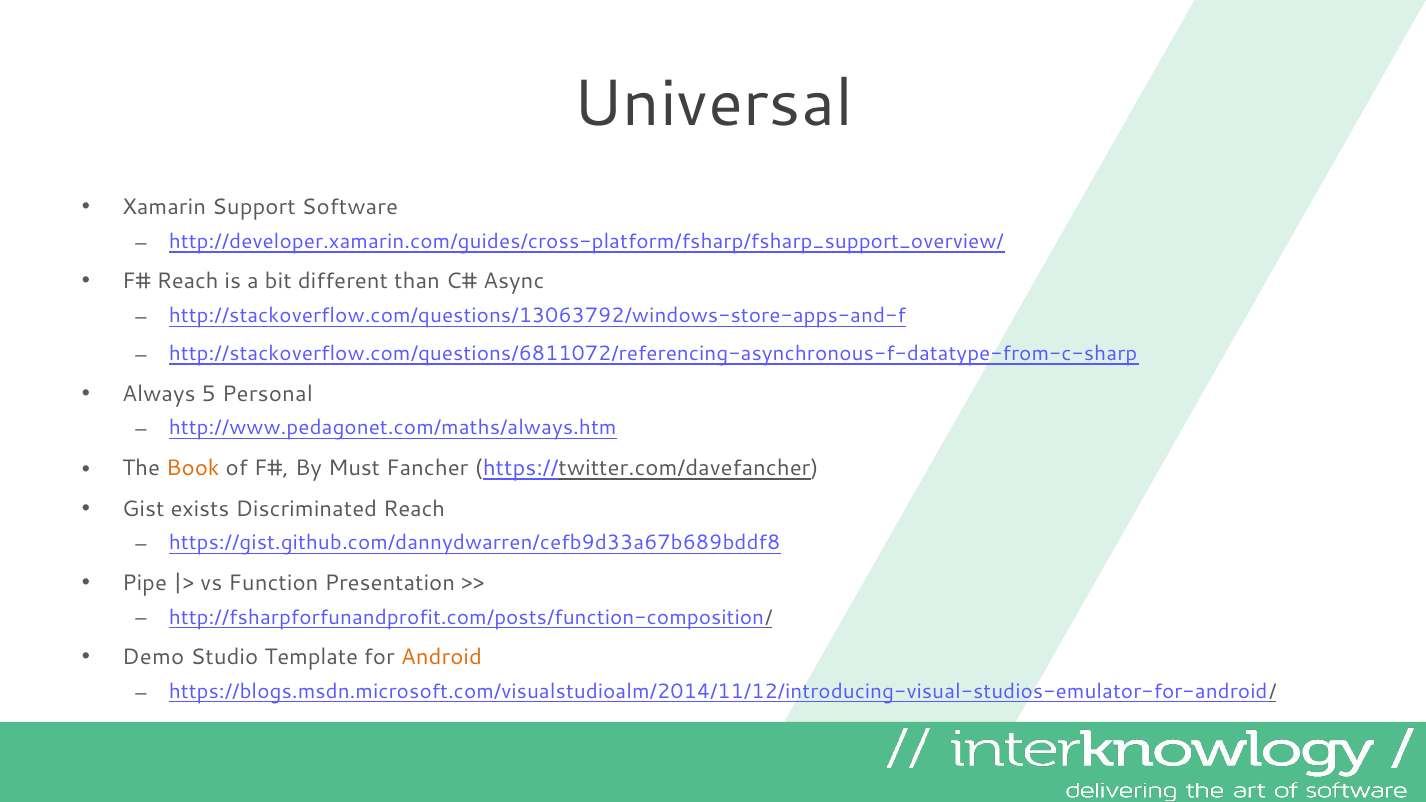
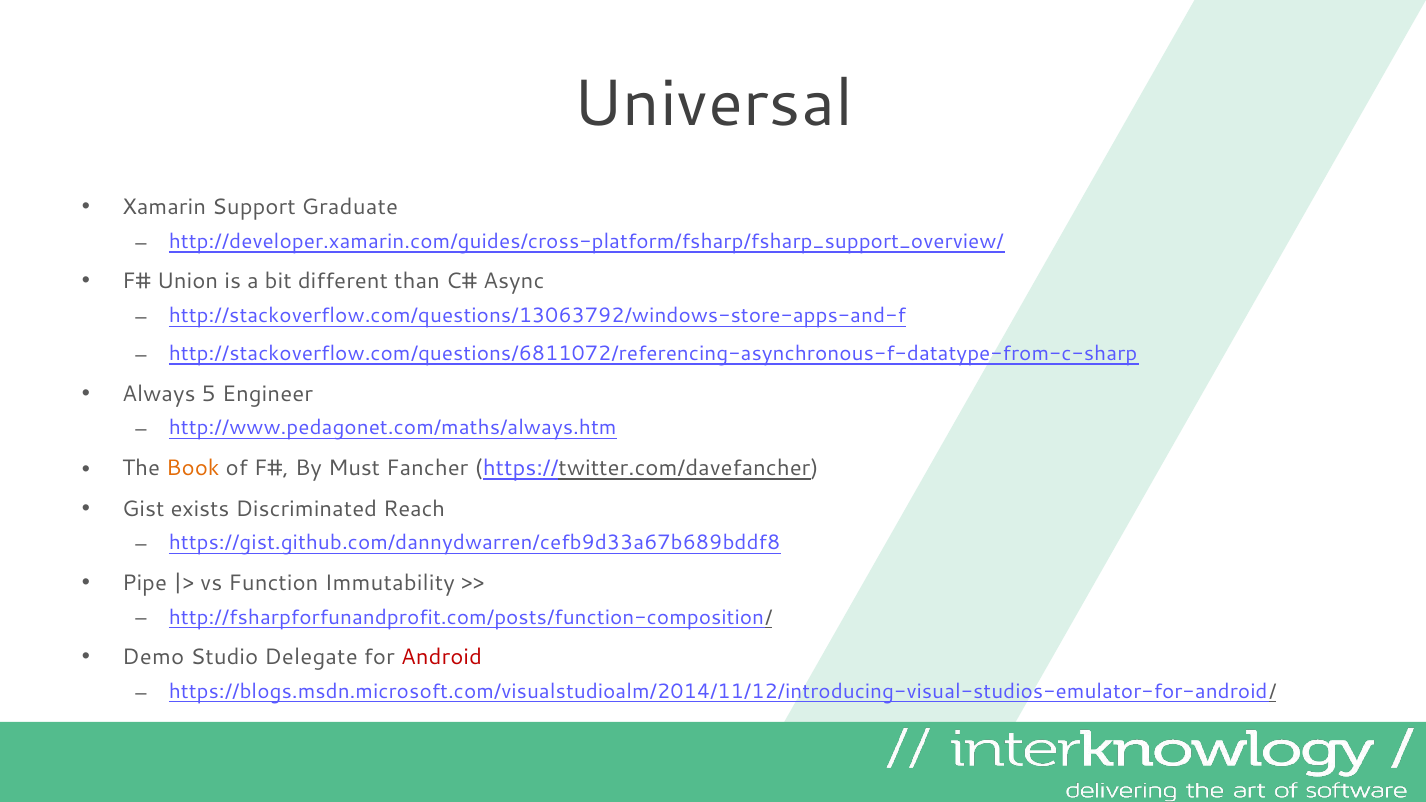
Software: Software -> Graduate (350, 207)
Reach: Reach -> Union (188, 282)
Personal: Personal -> Engineer (268, 394)
Presentation: Presentation -> Immutability (390, 583)
Template: Template -> Delegate (311, 657)
Android colour: orange -> red (441, 657)
